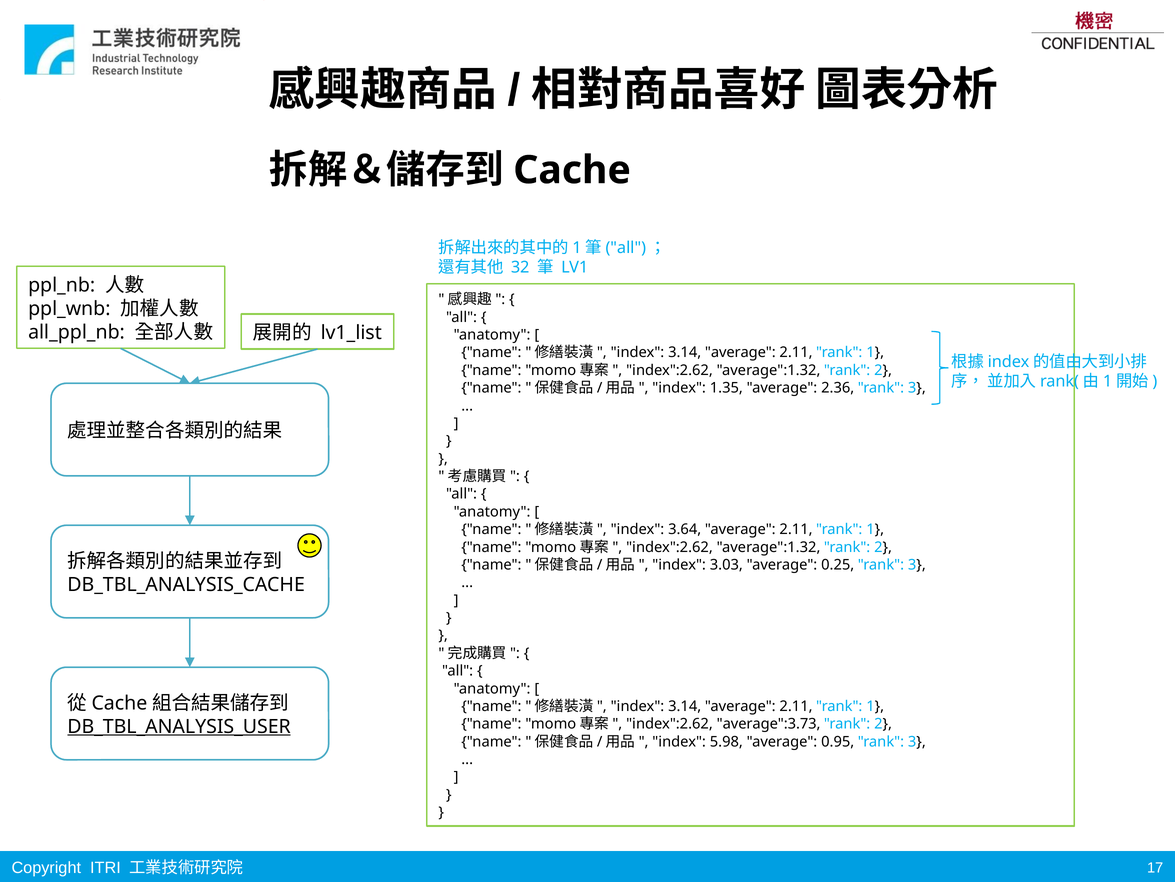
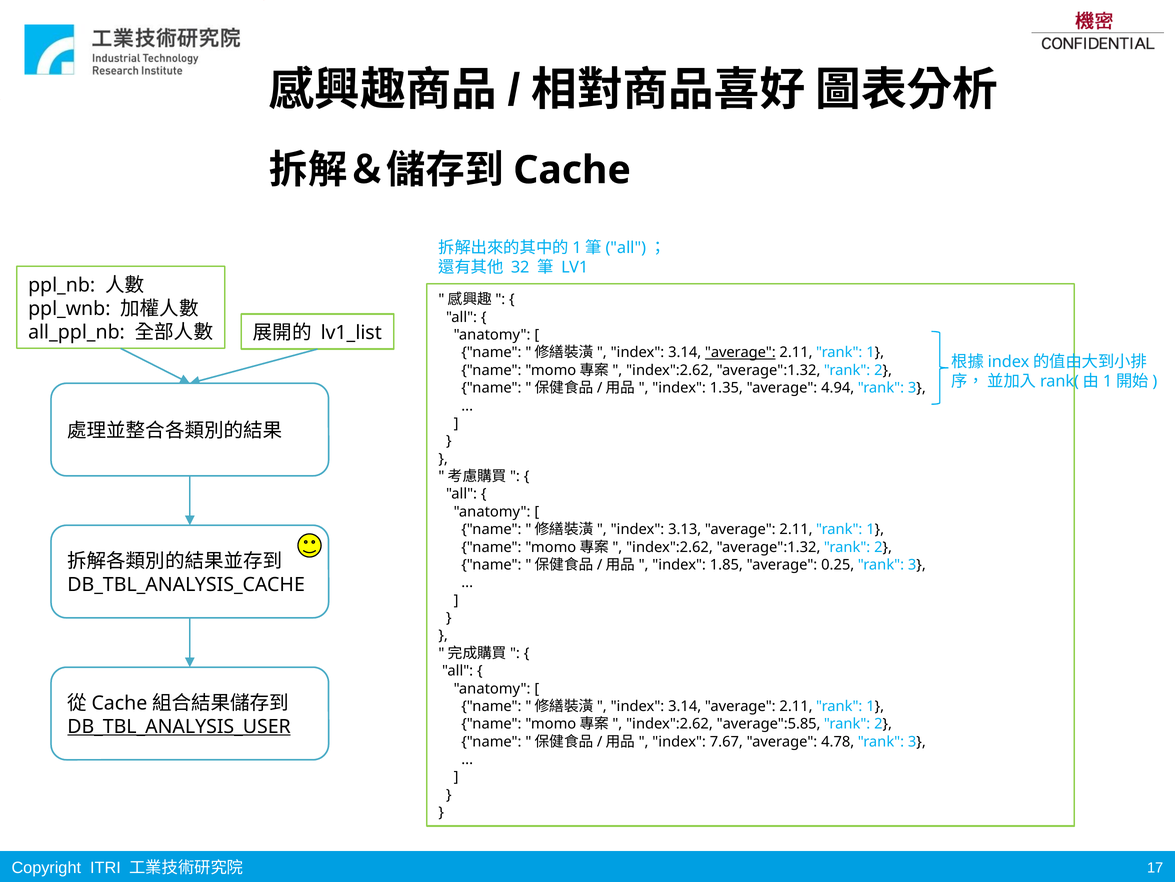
average underline: none -> present (740, 352)
2.36: 2.36 -> 4.94 (838, 388)
3.64: 3.64 -> 3.13 (685, 529)
3.03: 3.03 -> 1.85 (726, 564)
average":3.73: average":3.73 -> average":5.85 (769, 723)
5.98: 5.98 -> 7.67 (726, 741)
0.95: 0.95 -> 4.78 (838, 741)
